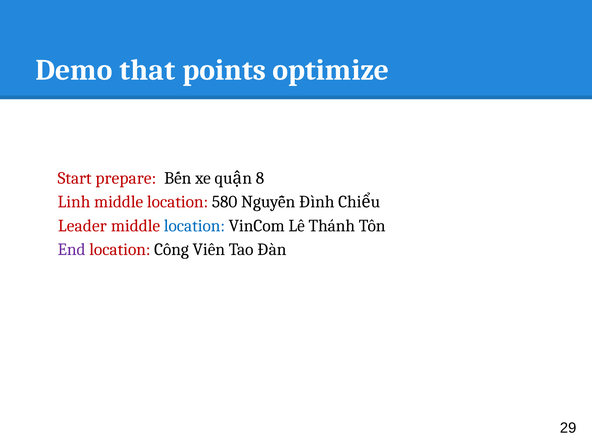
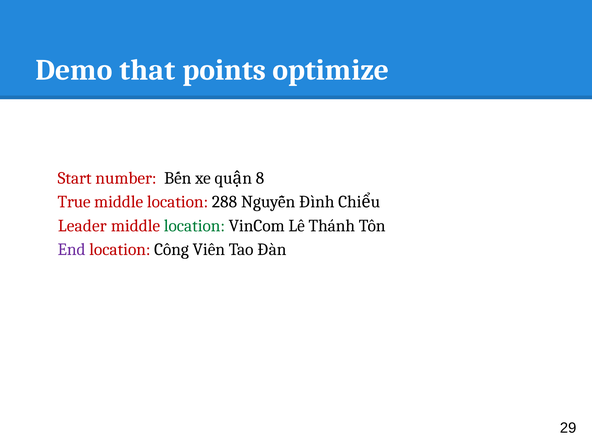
prepare: prepare -> number (126, 178)
Linh: Linh -> True (74, 202)
580: 580 -> 288 (224, 202)
location colour: blue -> green (194, 226)
